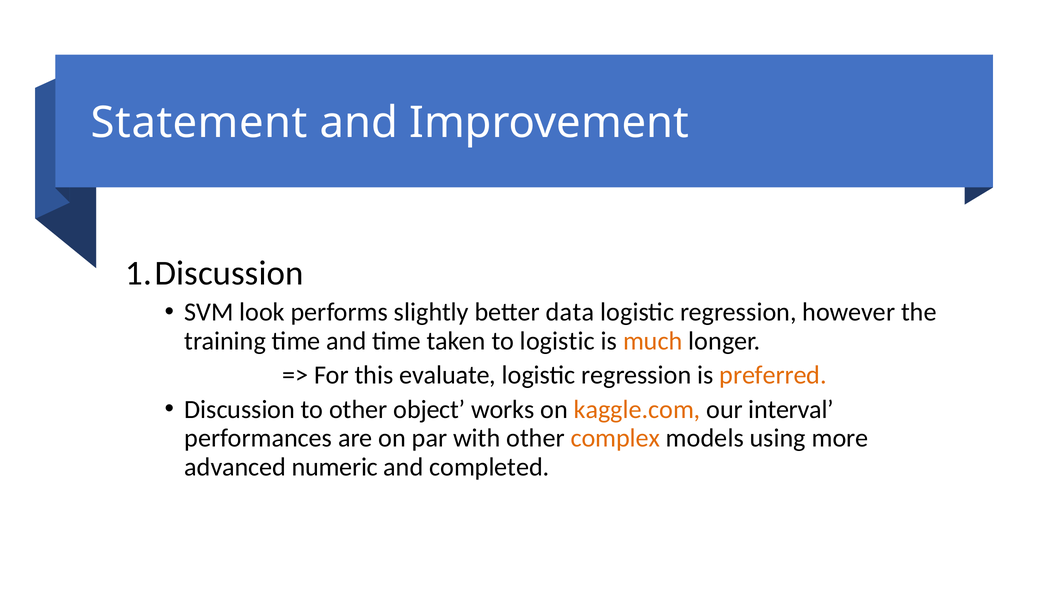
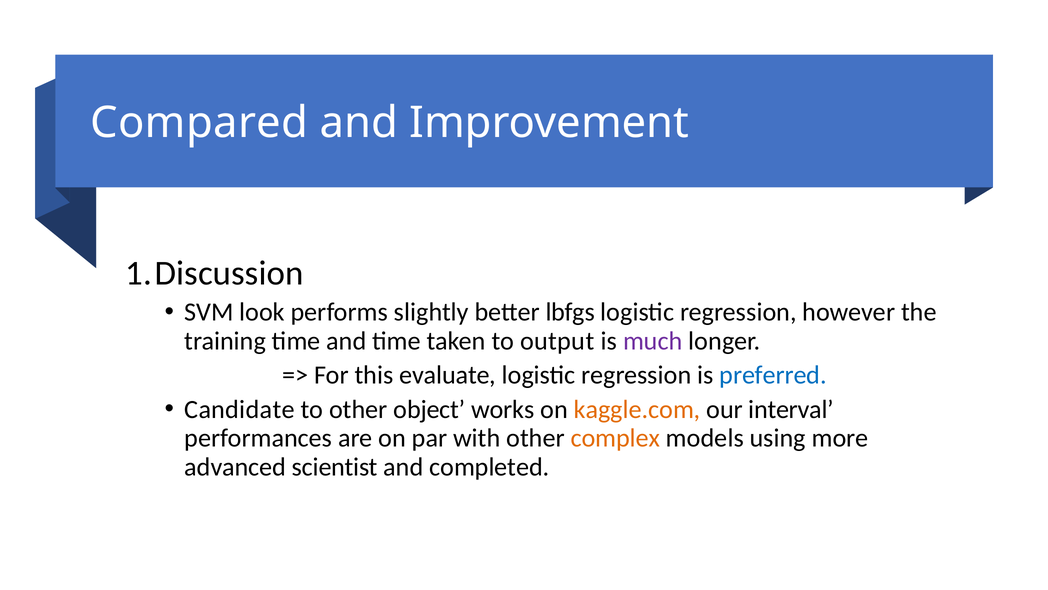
Statement: Statement -> Compared (199, 123)
data: data -> lbfgs (570, 312)
to logistic: logistic -> output (557, 341)
much colour: orange -> purple (653, 341)
preferred colour: orange -> blue (773, 375)
Discussion: Discussion -> Candidate (239, 409)
numeric: numeric -> scientist (335, 467)
